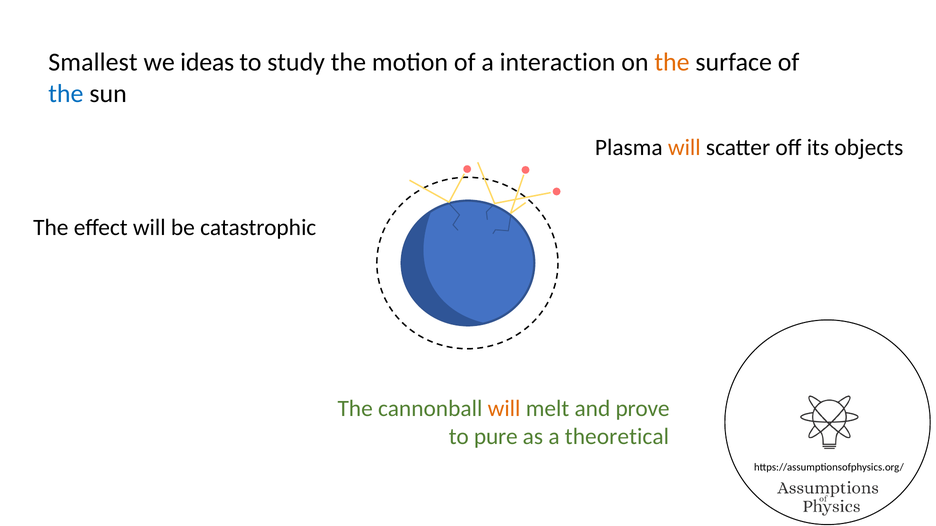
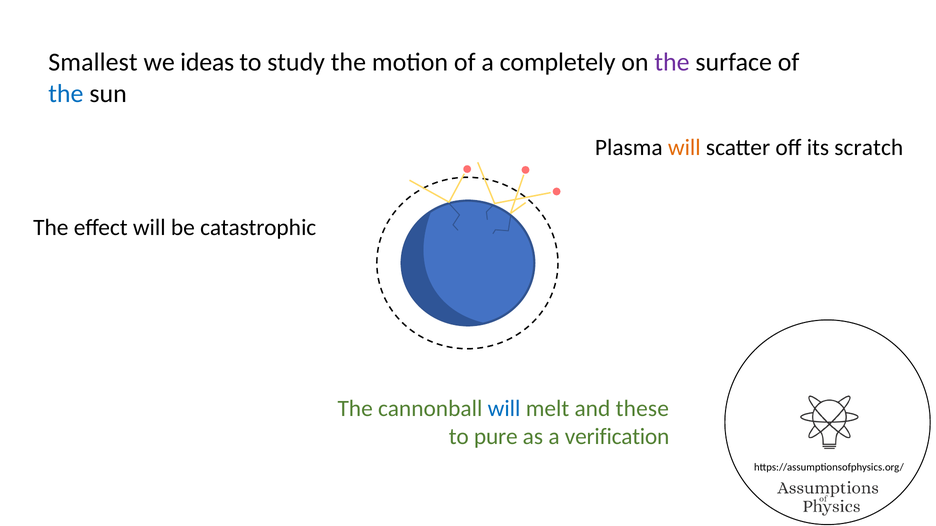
interaction: interaction -> completely (558, 62)
the colour: orange -> purple (672, 62)
objects: objects -> scratch (869, 148)
will colour: orange -> blue (504, 409)
prove: prove -> these (642, 409)
theoretical: theoretical -> verification (617, 437)
